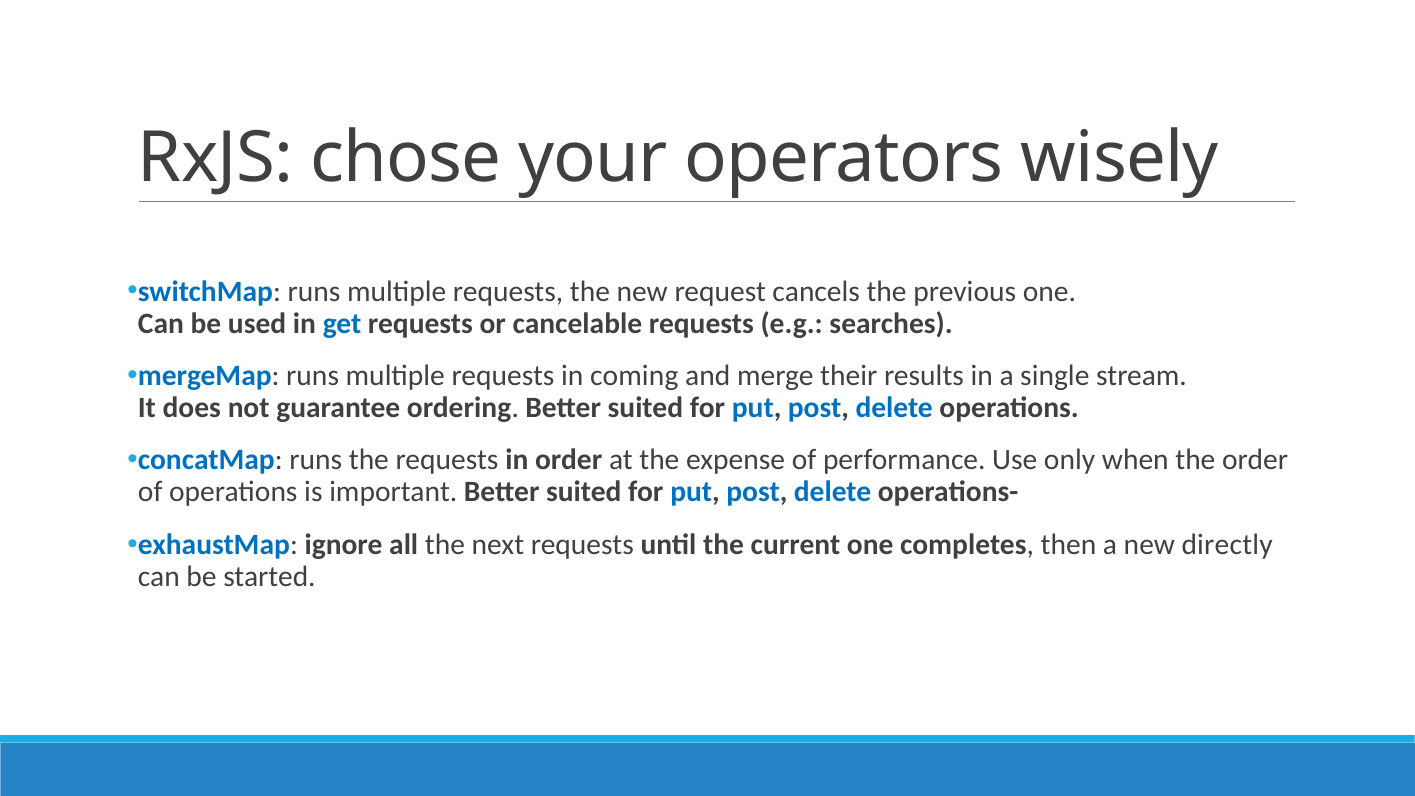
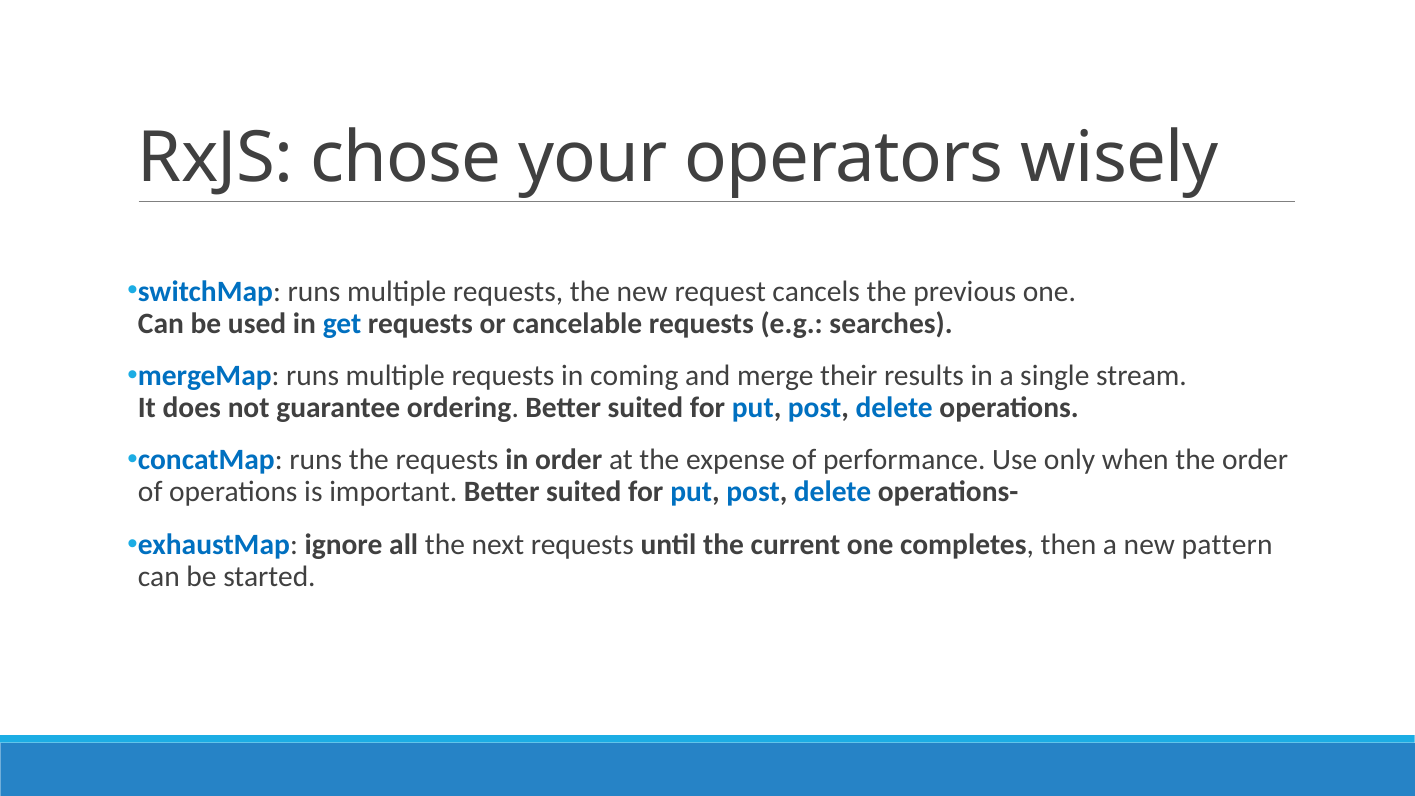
directly: directly -> pattern (1227, 545)
